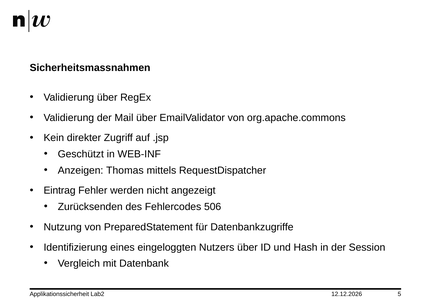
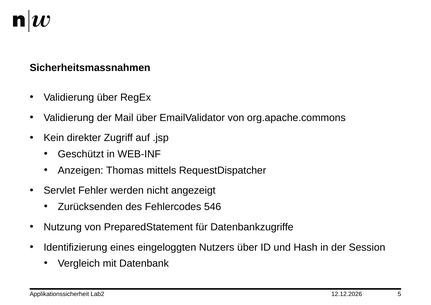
Eintrag: Eintrag -> Servlet (60, 190)
506: 506 -> 546 (213, 207)
